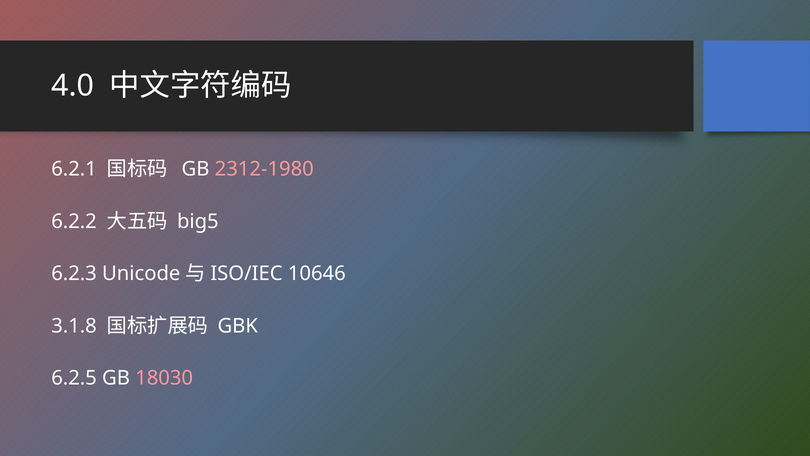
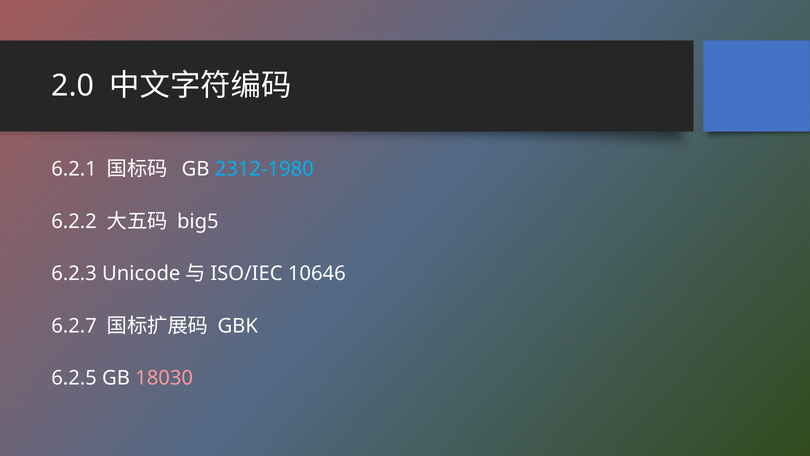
4.0: 4.0 -> 2.0 (73, 86)
2312-1980 colour: pink -> light blue (264, 169)
3.1.8: 3.1.8 -> 6.2.7 (74, 326)
